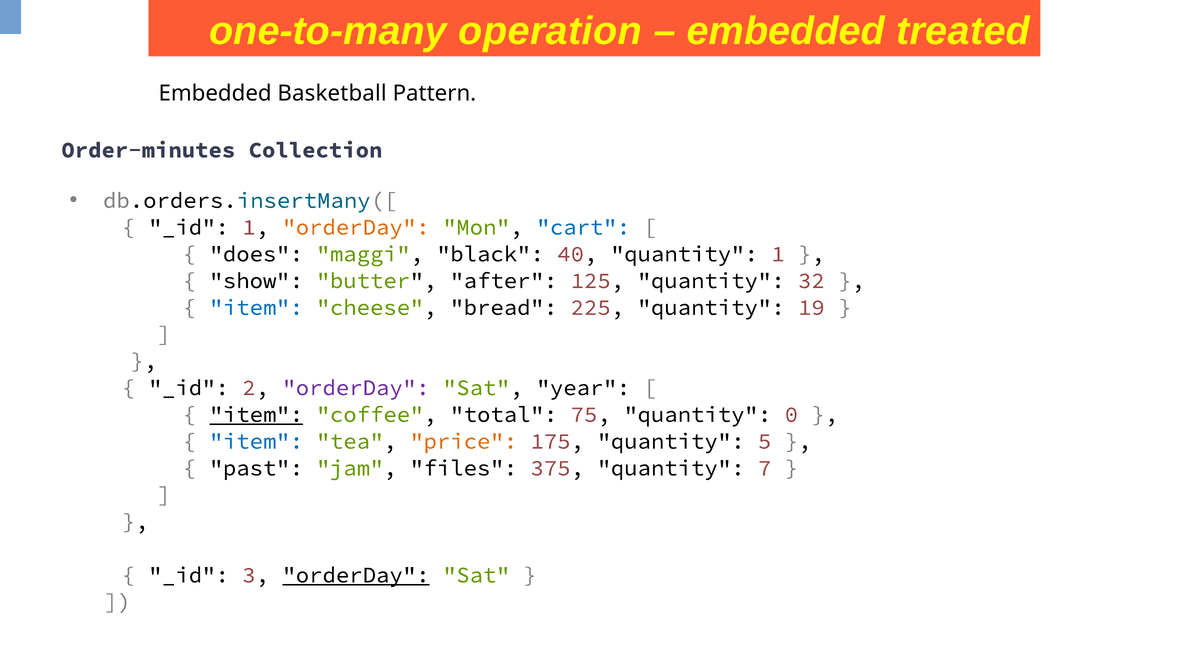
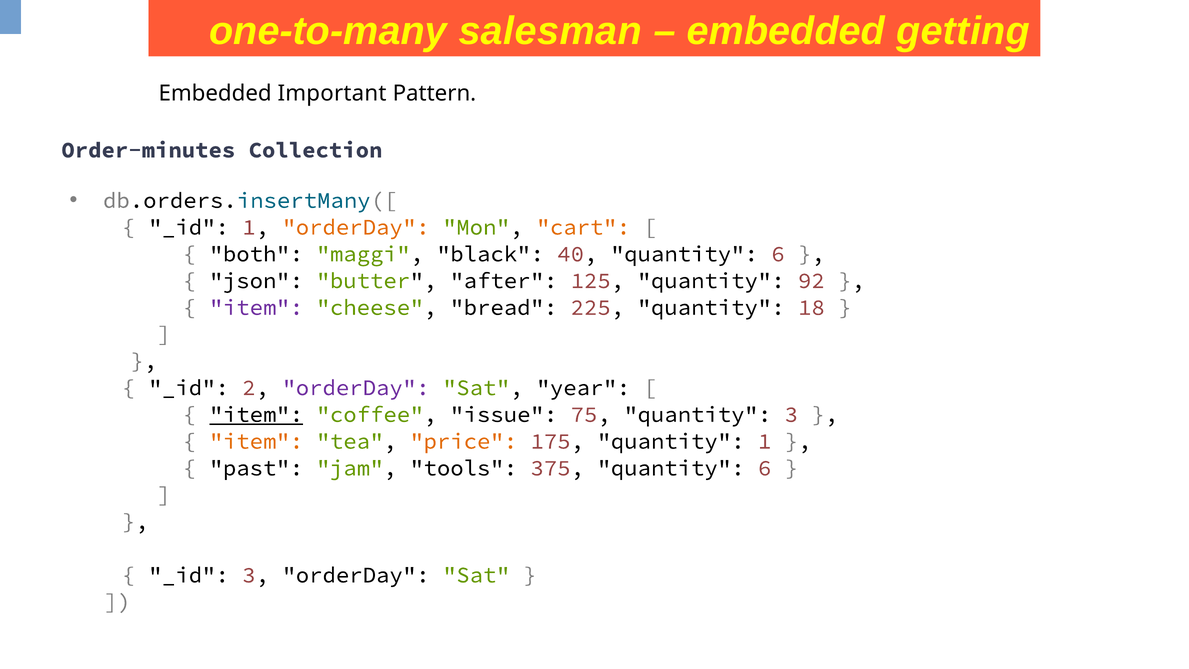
operation: operation -> salesman (550, 31)
treated: treated -> getting (963, 31)
Basketball: Basketball -> Important (332, 94)
cart colour: blue -> orange (583, 227)
does: does -> both (256, 254)
40 quantity 1: 1 -> 6 (778, 254)
show: show -> json (256, 281)
32: 32 -> 92 (811, 281)
item colour: blue -> purple (256, 307)
19: 19 -> 18 (811, 307)
total: total -> issue (504, 414)
quantity 0: 0 -> 3 (791, 414)
item colour: blue -> orange (256, 441)
quantity 5: 5 -> 1 (765, 441)
files: files -> tools (464, 468)
375 quantity 7: 7 -> 6 (765, 468)
orderDay underline: present -> none (356, 575)
